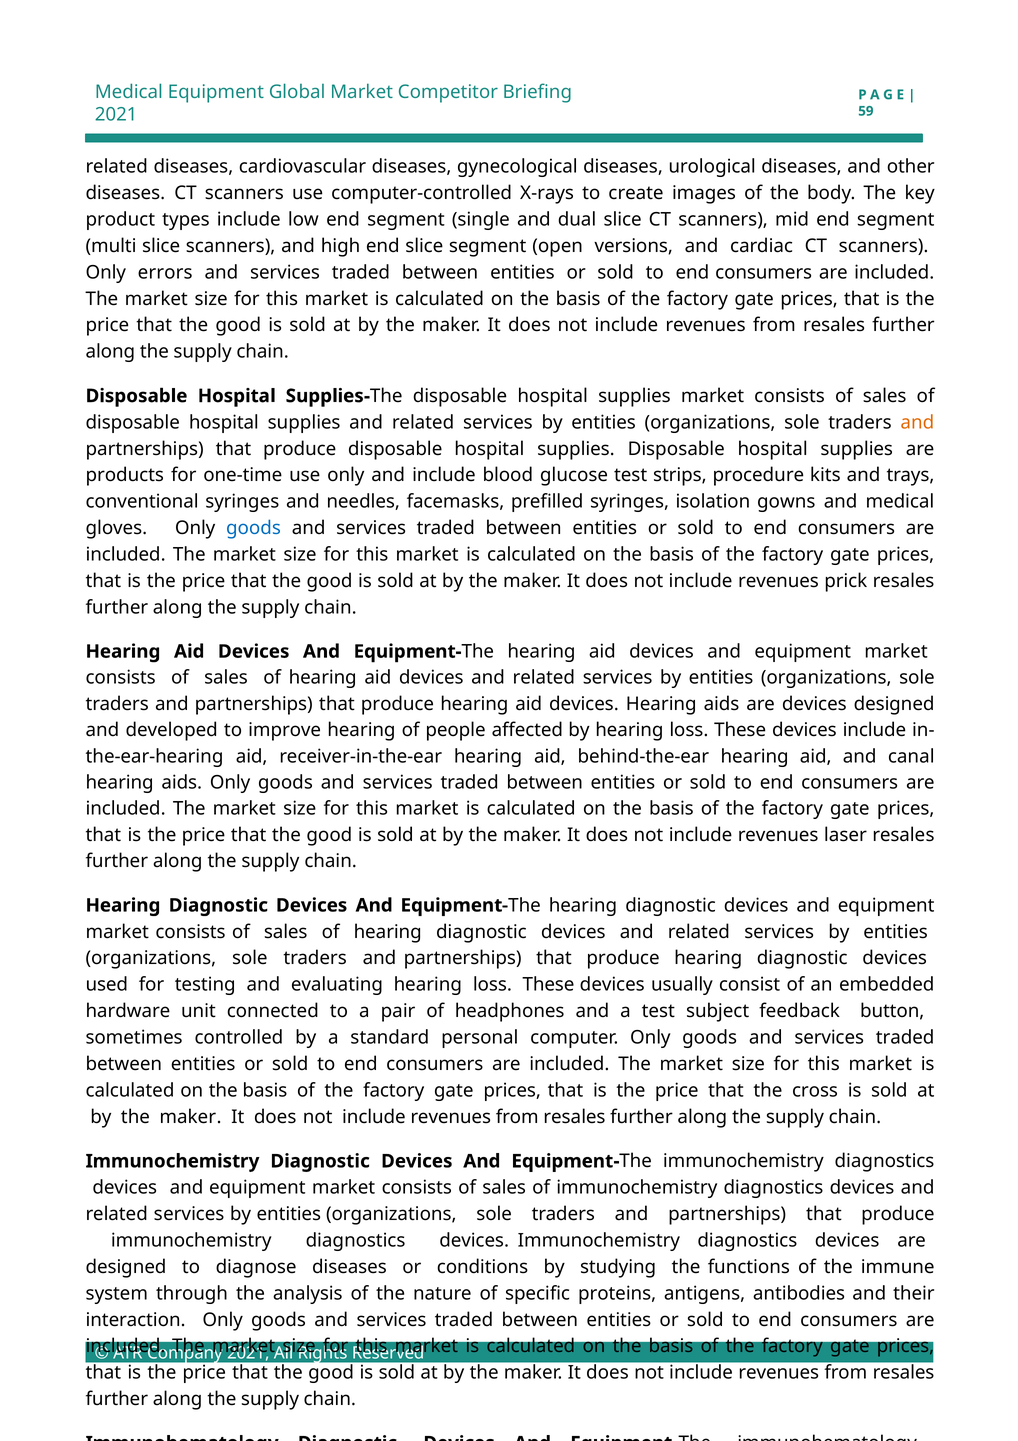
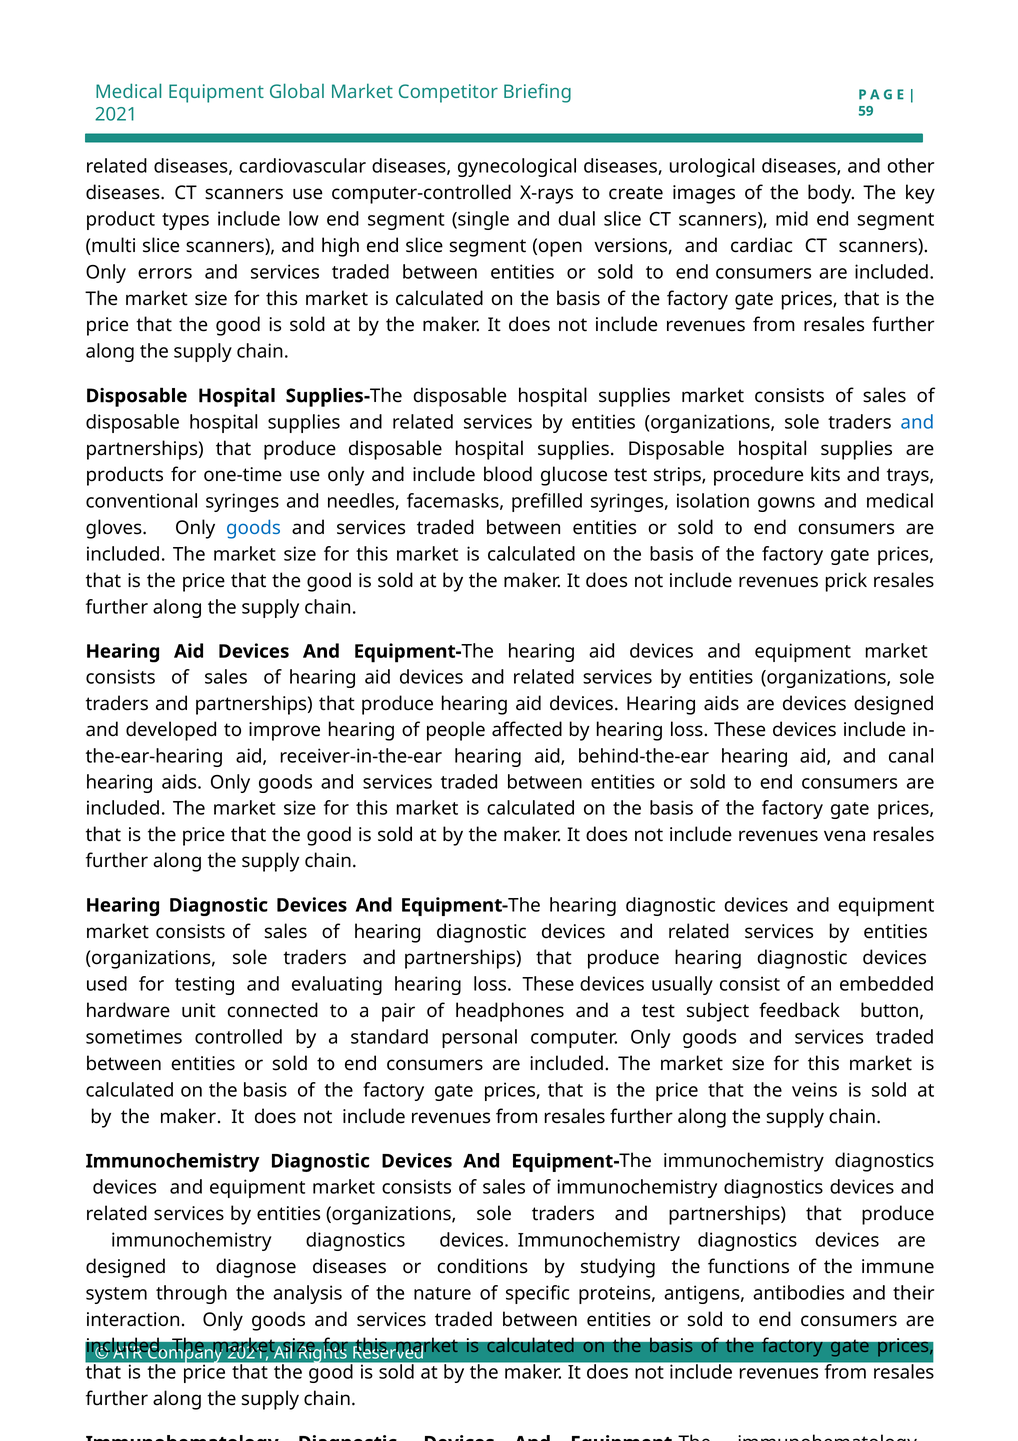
and colour: orange -> blue (917, 422)
laser: laser -> vena (845, 835)
cross: cross -> veins (815, 1090)
